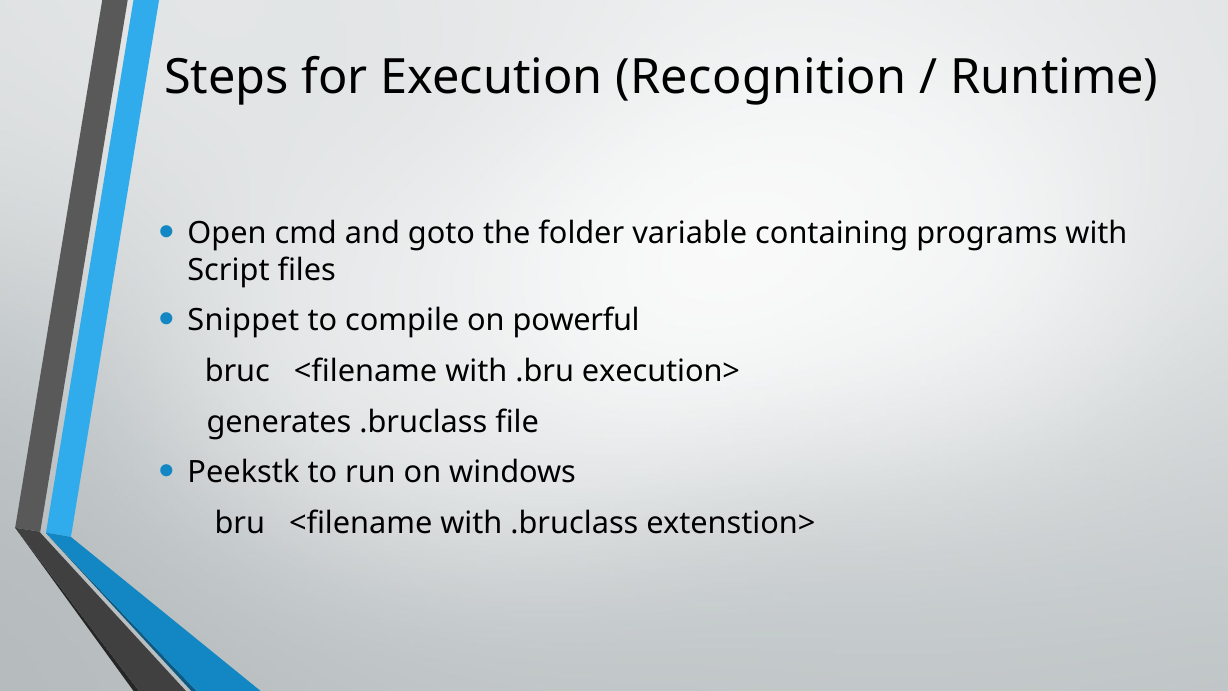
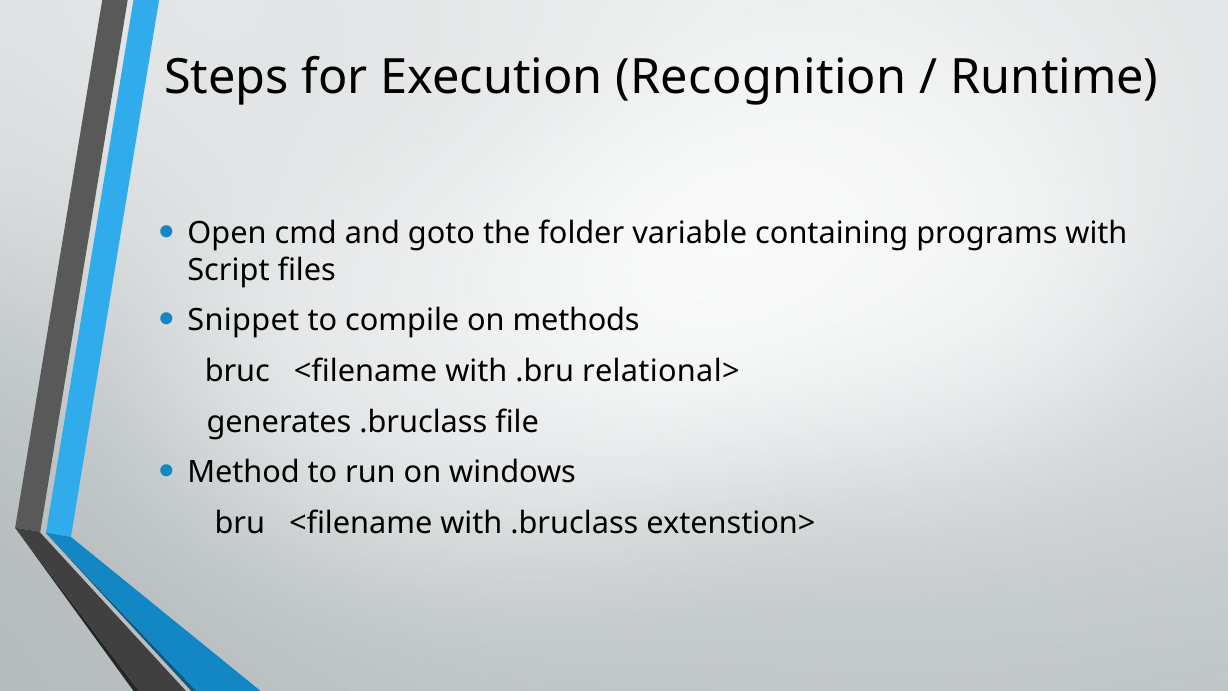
powerful: powerful -> methods (576, 321)
execution>: execution> -> relational> (661, 371)
Peekstk: Peekstk -> Method (244, 473)
